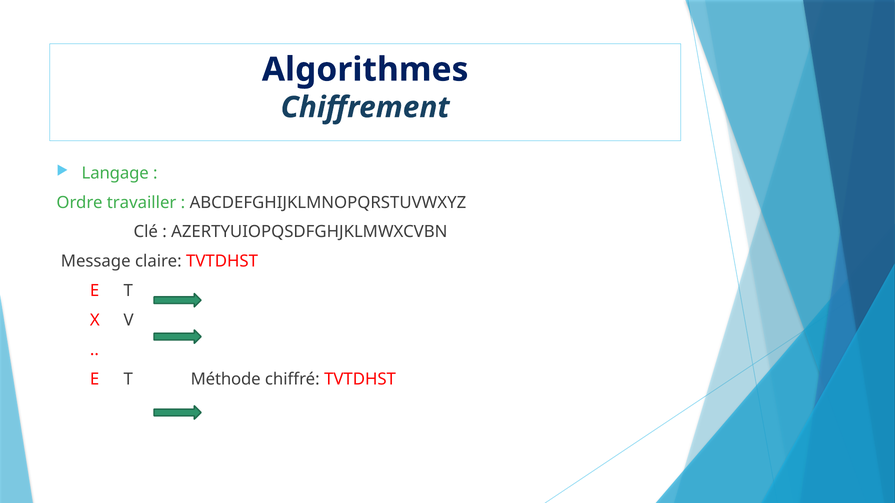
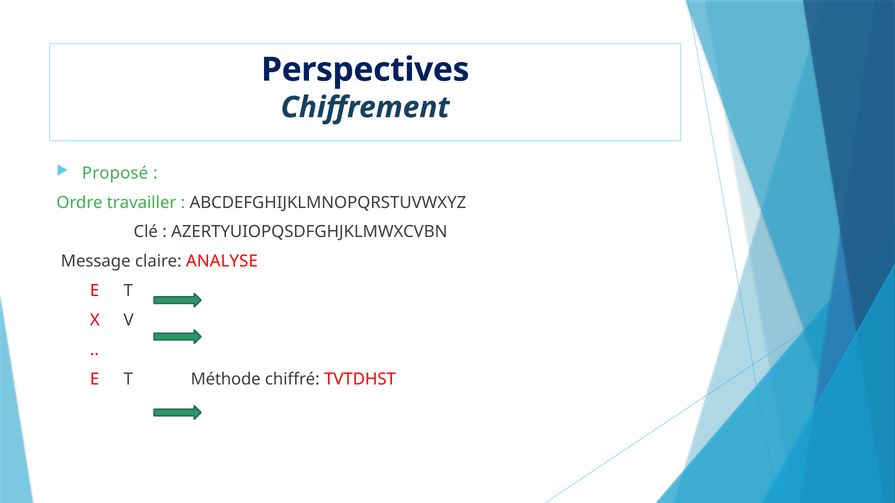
Algorithmes: Algorithmes -> Perspectives (365, 70)
Langage: Langage -> Proposé (115, 173)
claire TVTDHST: TVTDHST -> ANALYSE (222, 262)
